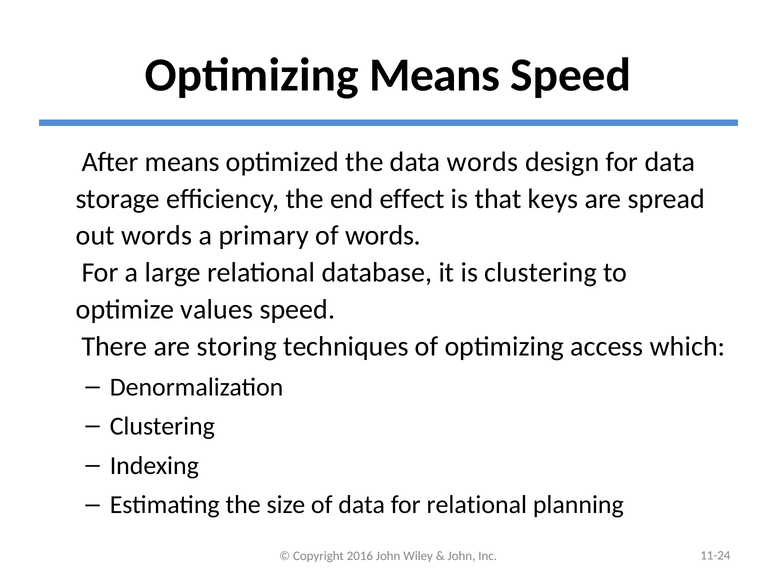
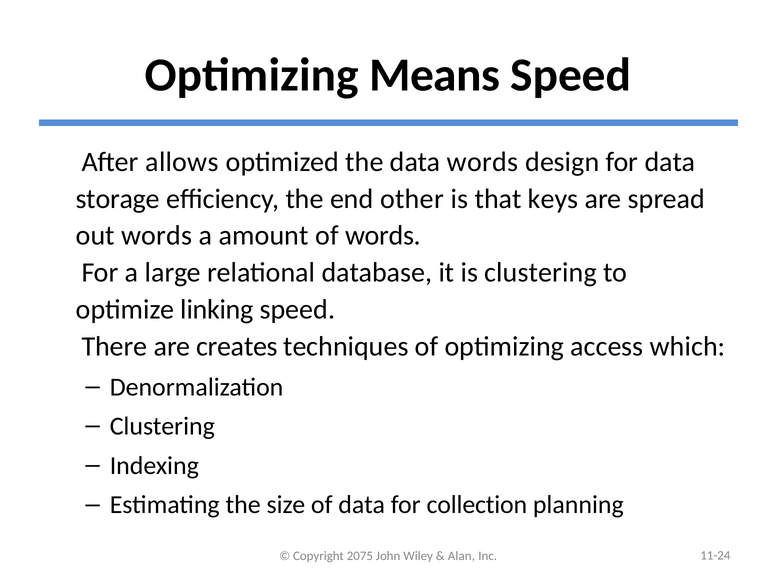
means: means -> allows (182, 162)
effect: effect -> other (412, 199)
primary: primary -> amount (264, 236)
values: values -> linking (217, 310)
storing: storing -> creates (237, 347)
for relational: relational -> collection (477, 506)
2016: 2016 -> 2075 (360, 557)
John: John -> Alan (461, 557)
